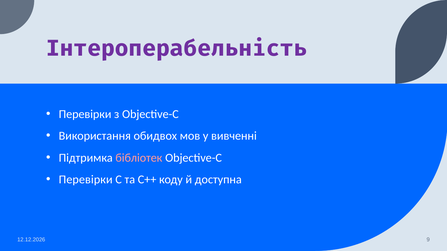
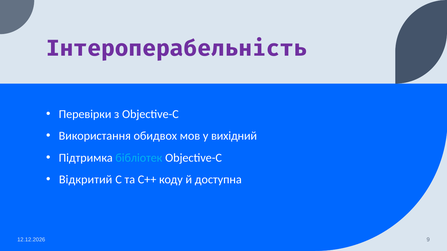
вивченні: вивченні -> вихідний (234, 136)
бібліотек colour: pink -> light blue (139, 158)
Перевірки: Перевірки -> Відкритий (86, 180)
